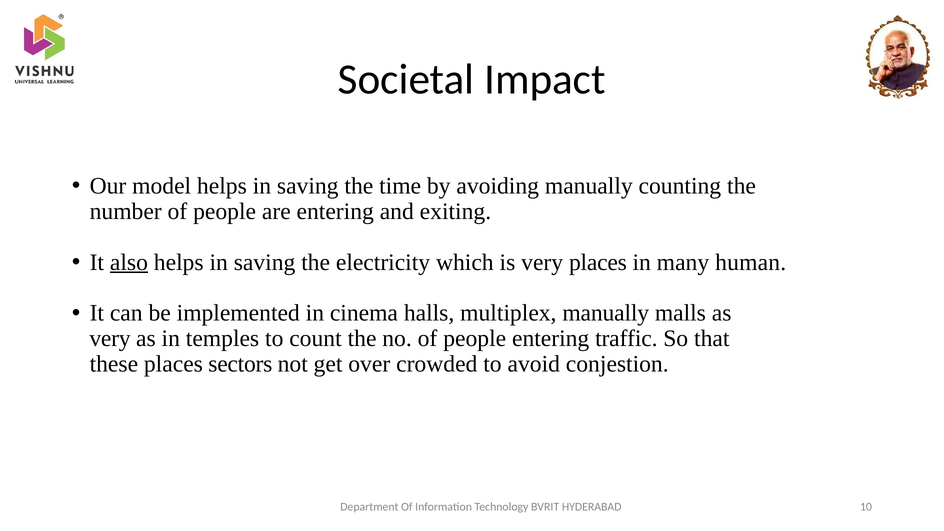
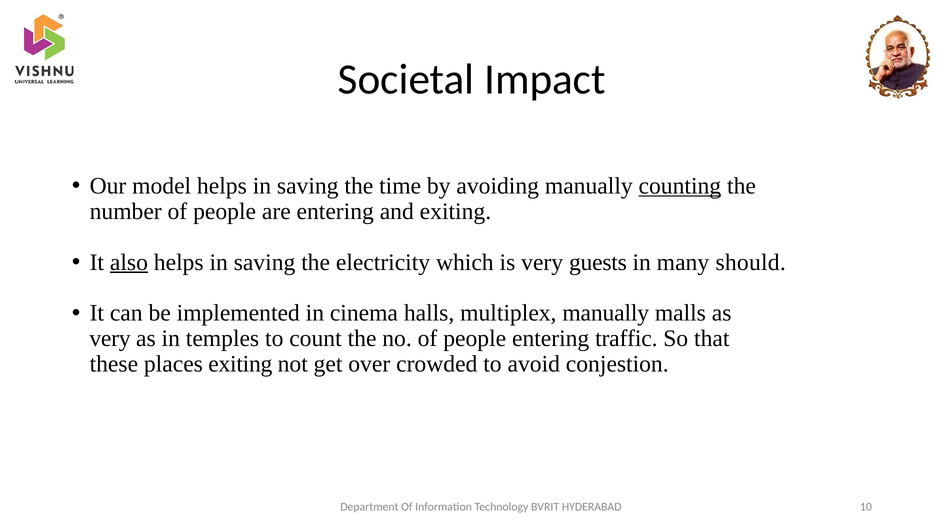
counting underline: none -> present (680, 186)
very places: places -> guests (598, 262)
human: human -> should (751, 262)
places sectors: sectors -> exiting (240, 364)
